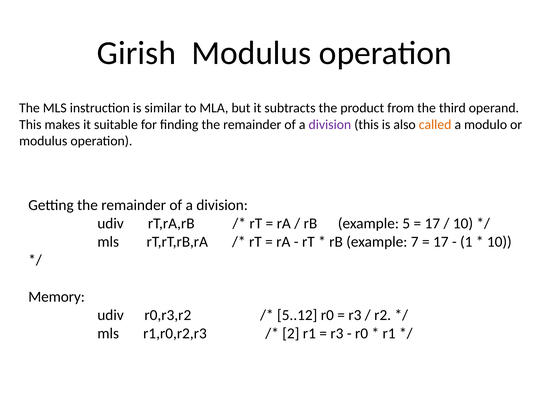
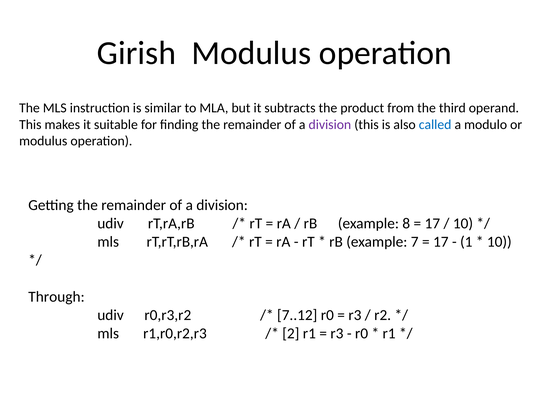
called colour: orange -> blue (435, 124)
5: 5 -> 8 (406, 223)
Memory: Memory -> Through (56, 297)
5..12: 5..12 -> 7..12 (297, 315)
